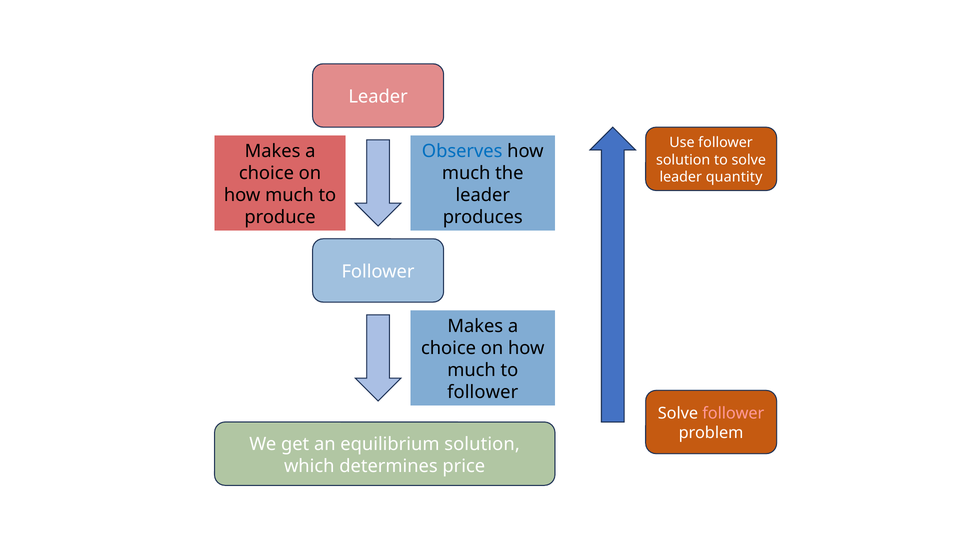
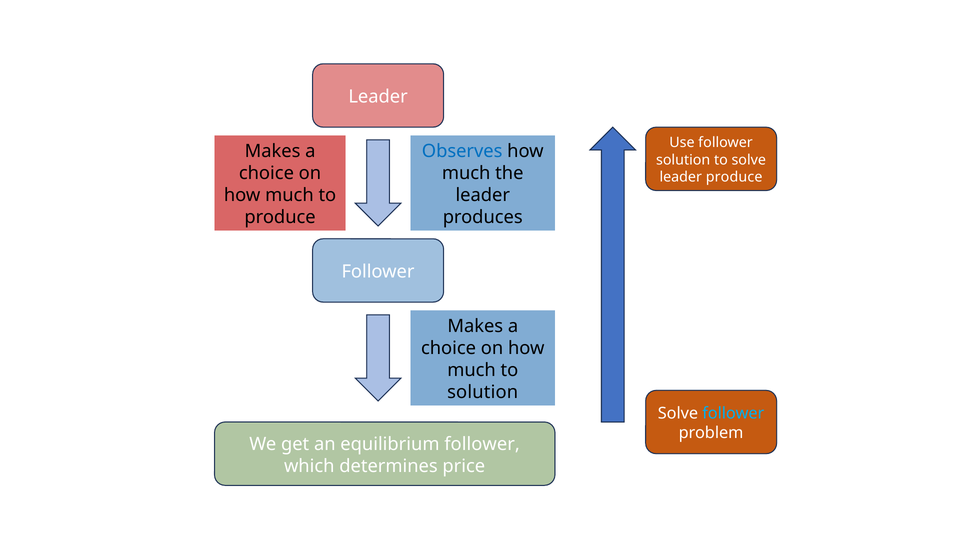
leader quantity: quantity -> produce (734, 177)
follower: follower -> solution (483, 392)
follower colour: pink -> light blue (733, 413)
equilibrium solution: solution -> follower (482, 444)
